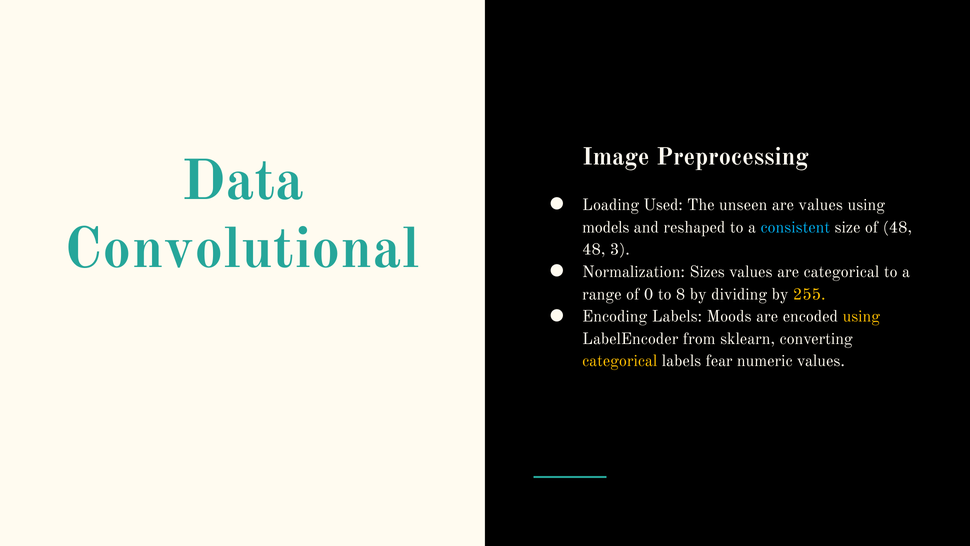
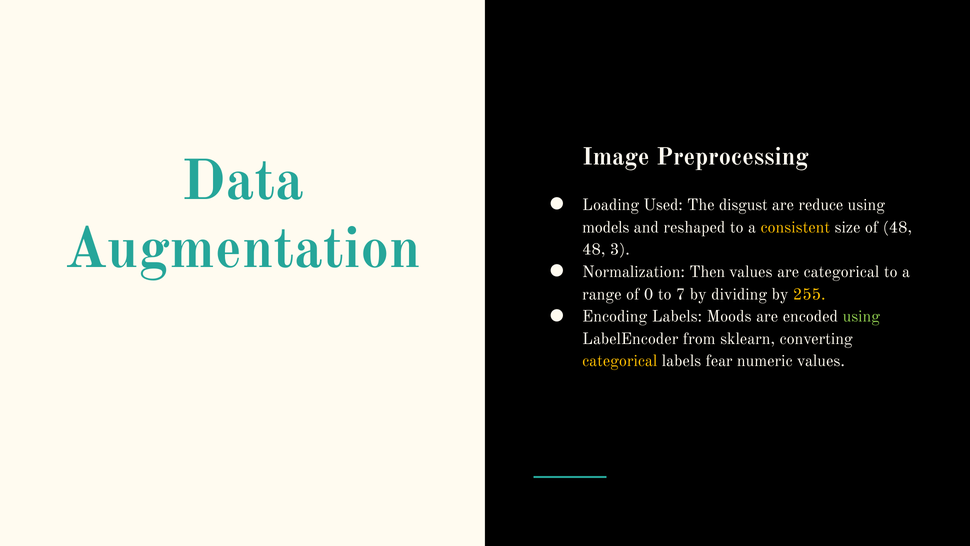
unseen: unseen -> disgust (743, 205)
are values: values -> reduce (821, 205)
consistent colour: light blue -> yellow (795, 227)
Convolutional: Convolutional -> Augmentation (243, 248)
Sizes: Sizes -> Then (707, 272)
8: 8 -> 7 (681, 294)
using colour: yellow -> light green (861, 316)
